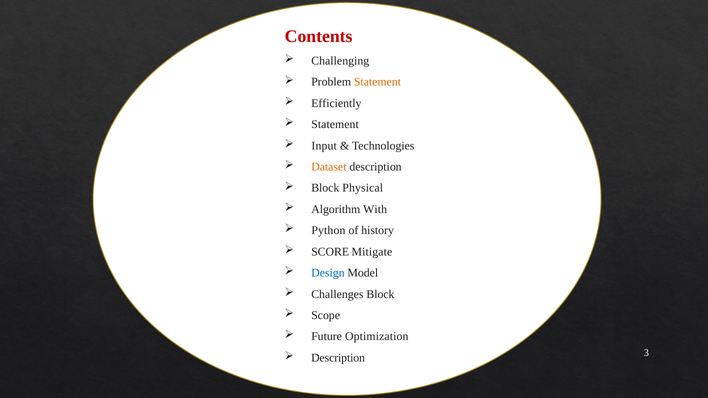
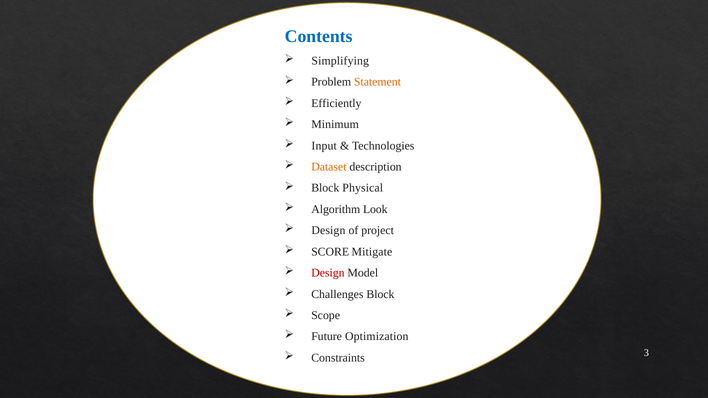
Contents colour: red -> blue (319, 37)
Challenging: Challenging -> Simplifying (340, 61)
Statement: Statement -> Minimum (335, 125)
With: With -> Look (375, 209)
Python: Python -> Design (328, 231)
history: history -> project (378, 231)
Design colour: blue -> red (328, 273)
Description: Description -> Constraints (338, 358)
